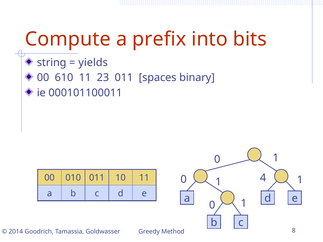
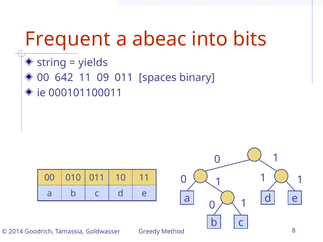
Compute: Compute -> Frequent (68, 39)
prefix: prefix -> abeac (159, 39)
610: 610 -> 642 (64, 78)
23: 23 -> 09 (103, 78)
4: 4 -> 1 (263, 178)
